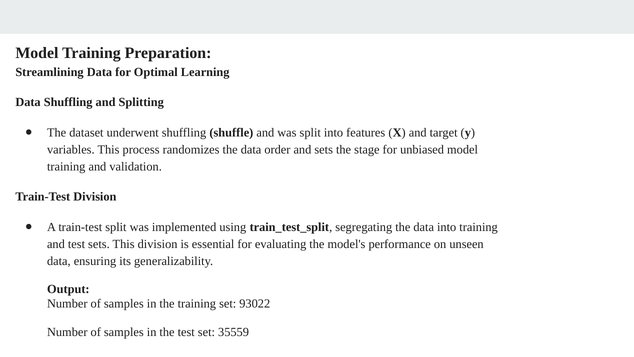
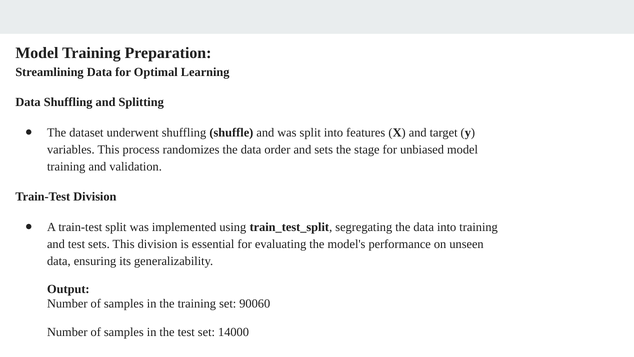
93022: 93022 -> 90060 (255, 304)
35559: 35559 -> 14000 (234, 332)
